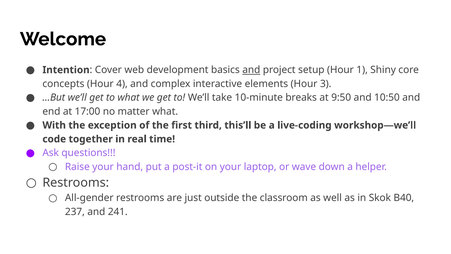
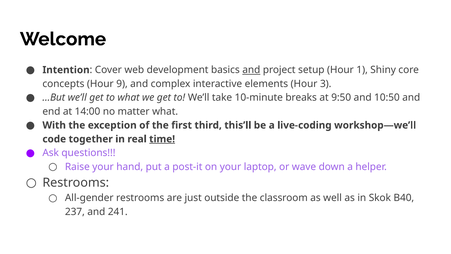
4: 4 -> 9 (122, 84)
17:00: 17:00 -> 14:00 (87, 111)
time underline: none -> present (162, 139)
